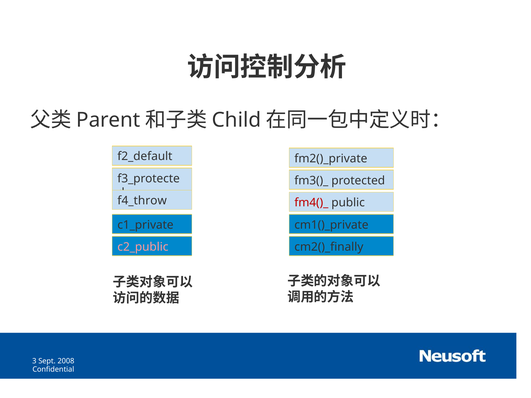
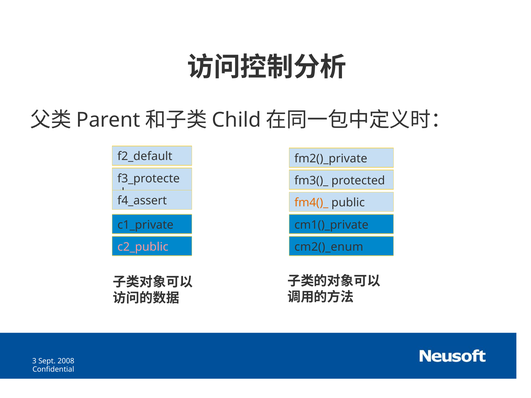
f4_throw: f4_throw -> f4_assert (142, 201)
fm4()_ colour: red -> orange (311, 203)
cm2()_finally: cm2()_finally -> cm2()_enum (329, 247)
